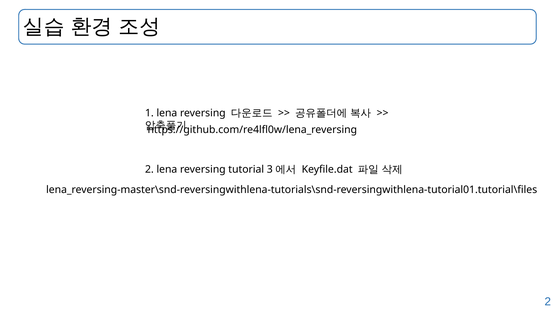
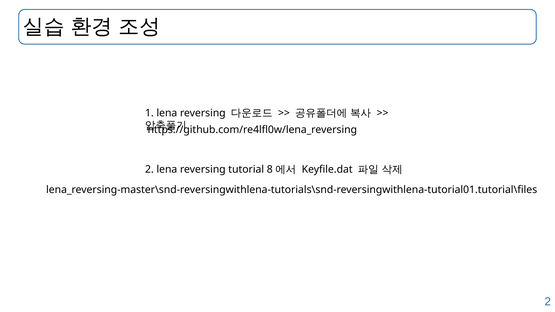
3: 3 -> 8 (270, 170)
